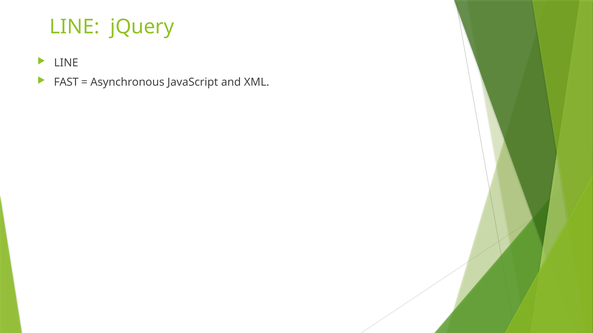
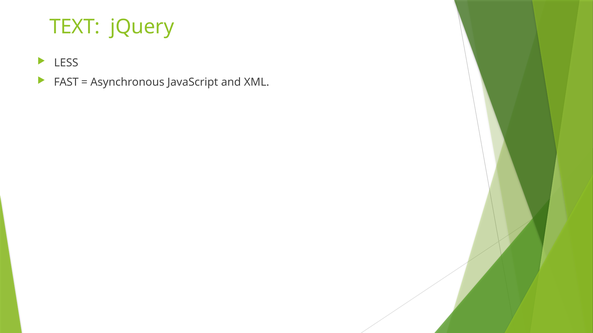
LINE: LINE -> TEXT (75, 27)
LINE: LINE -> LESS (66, 63)
